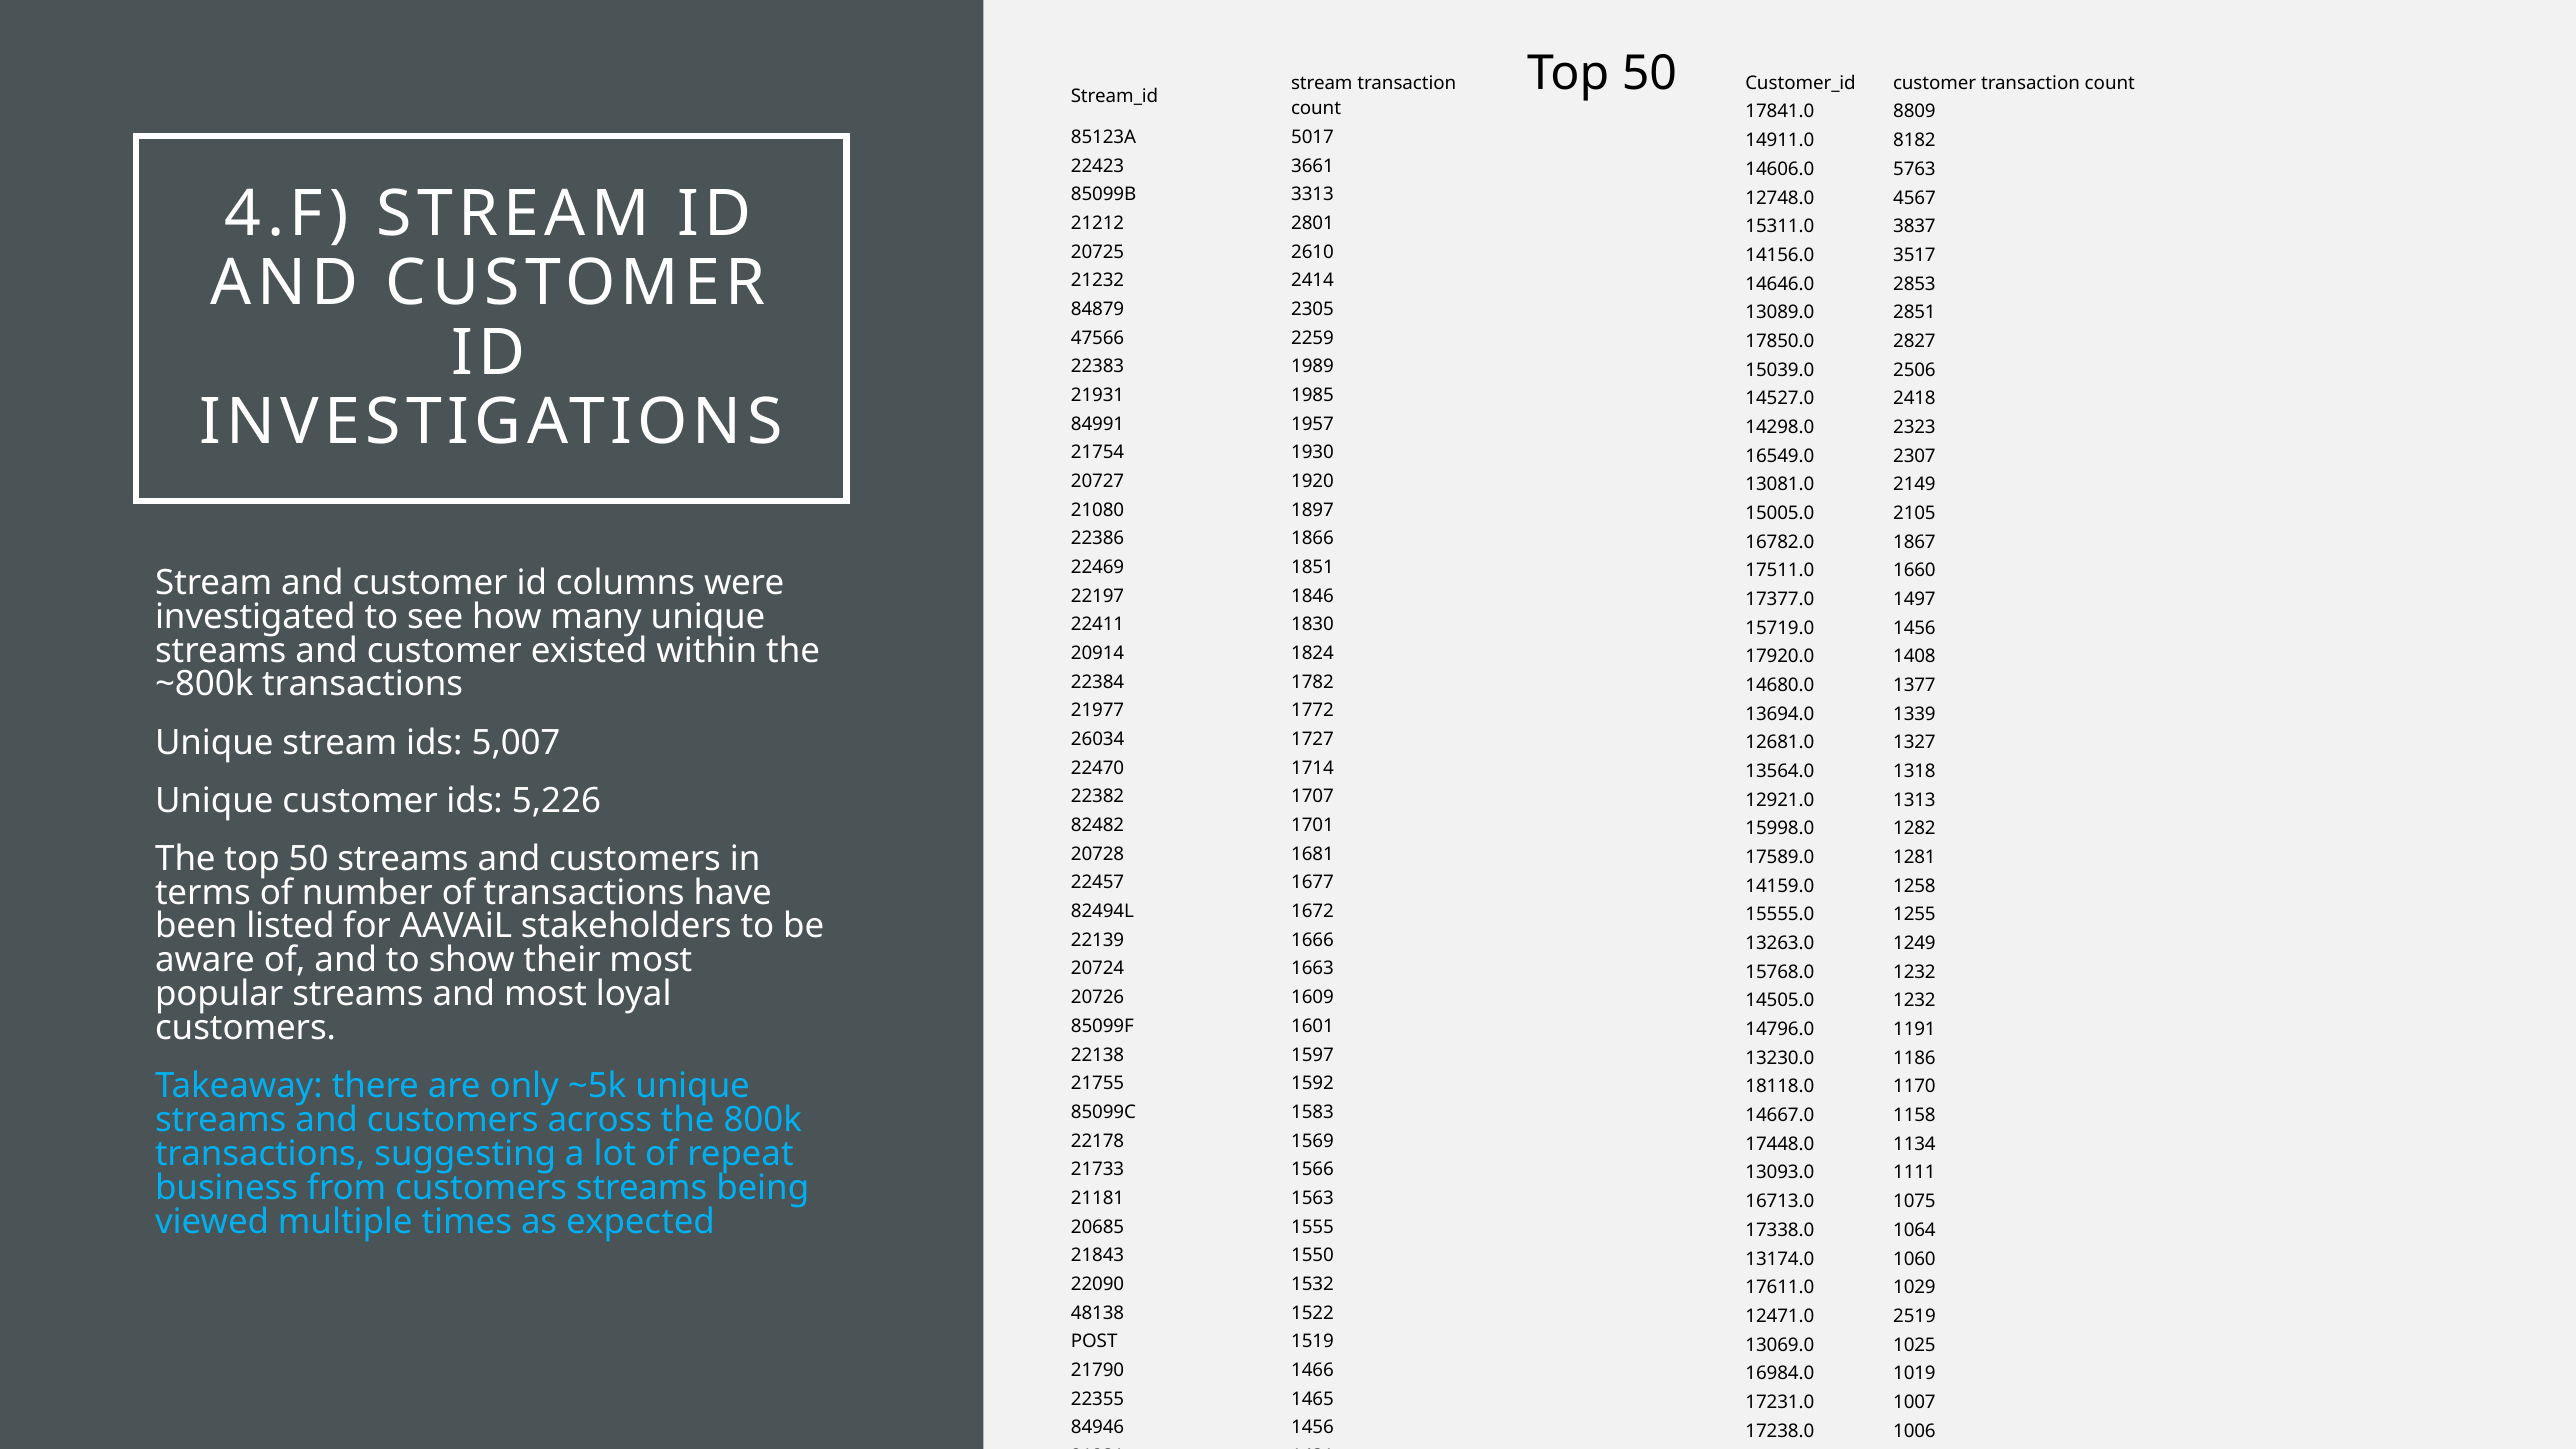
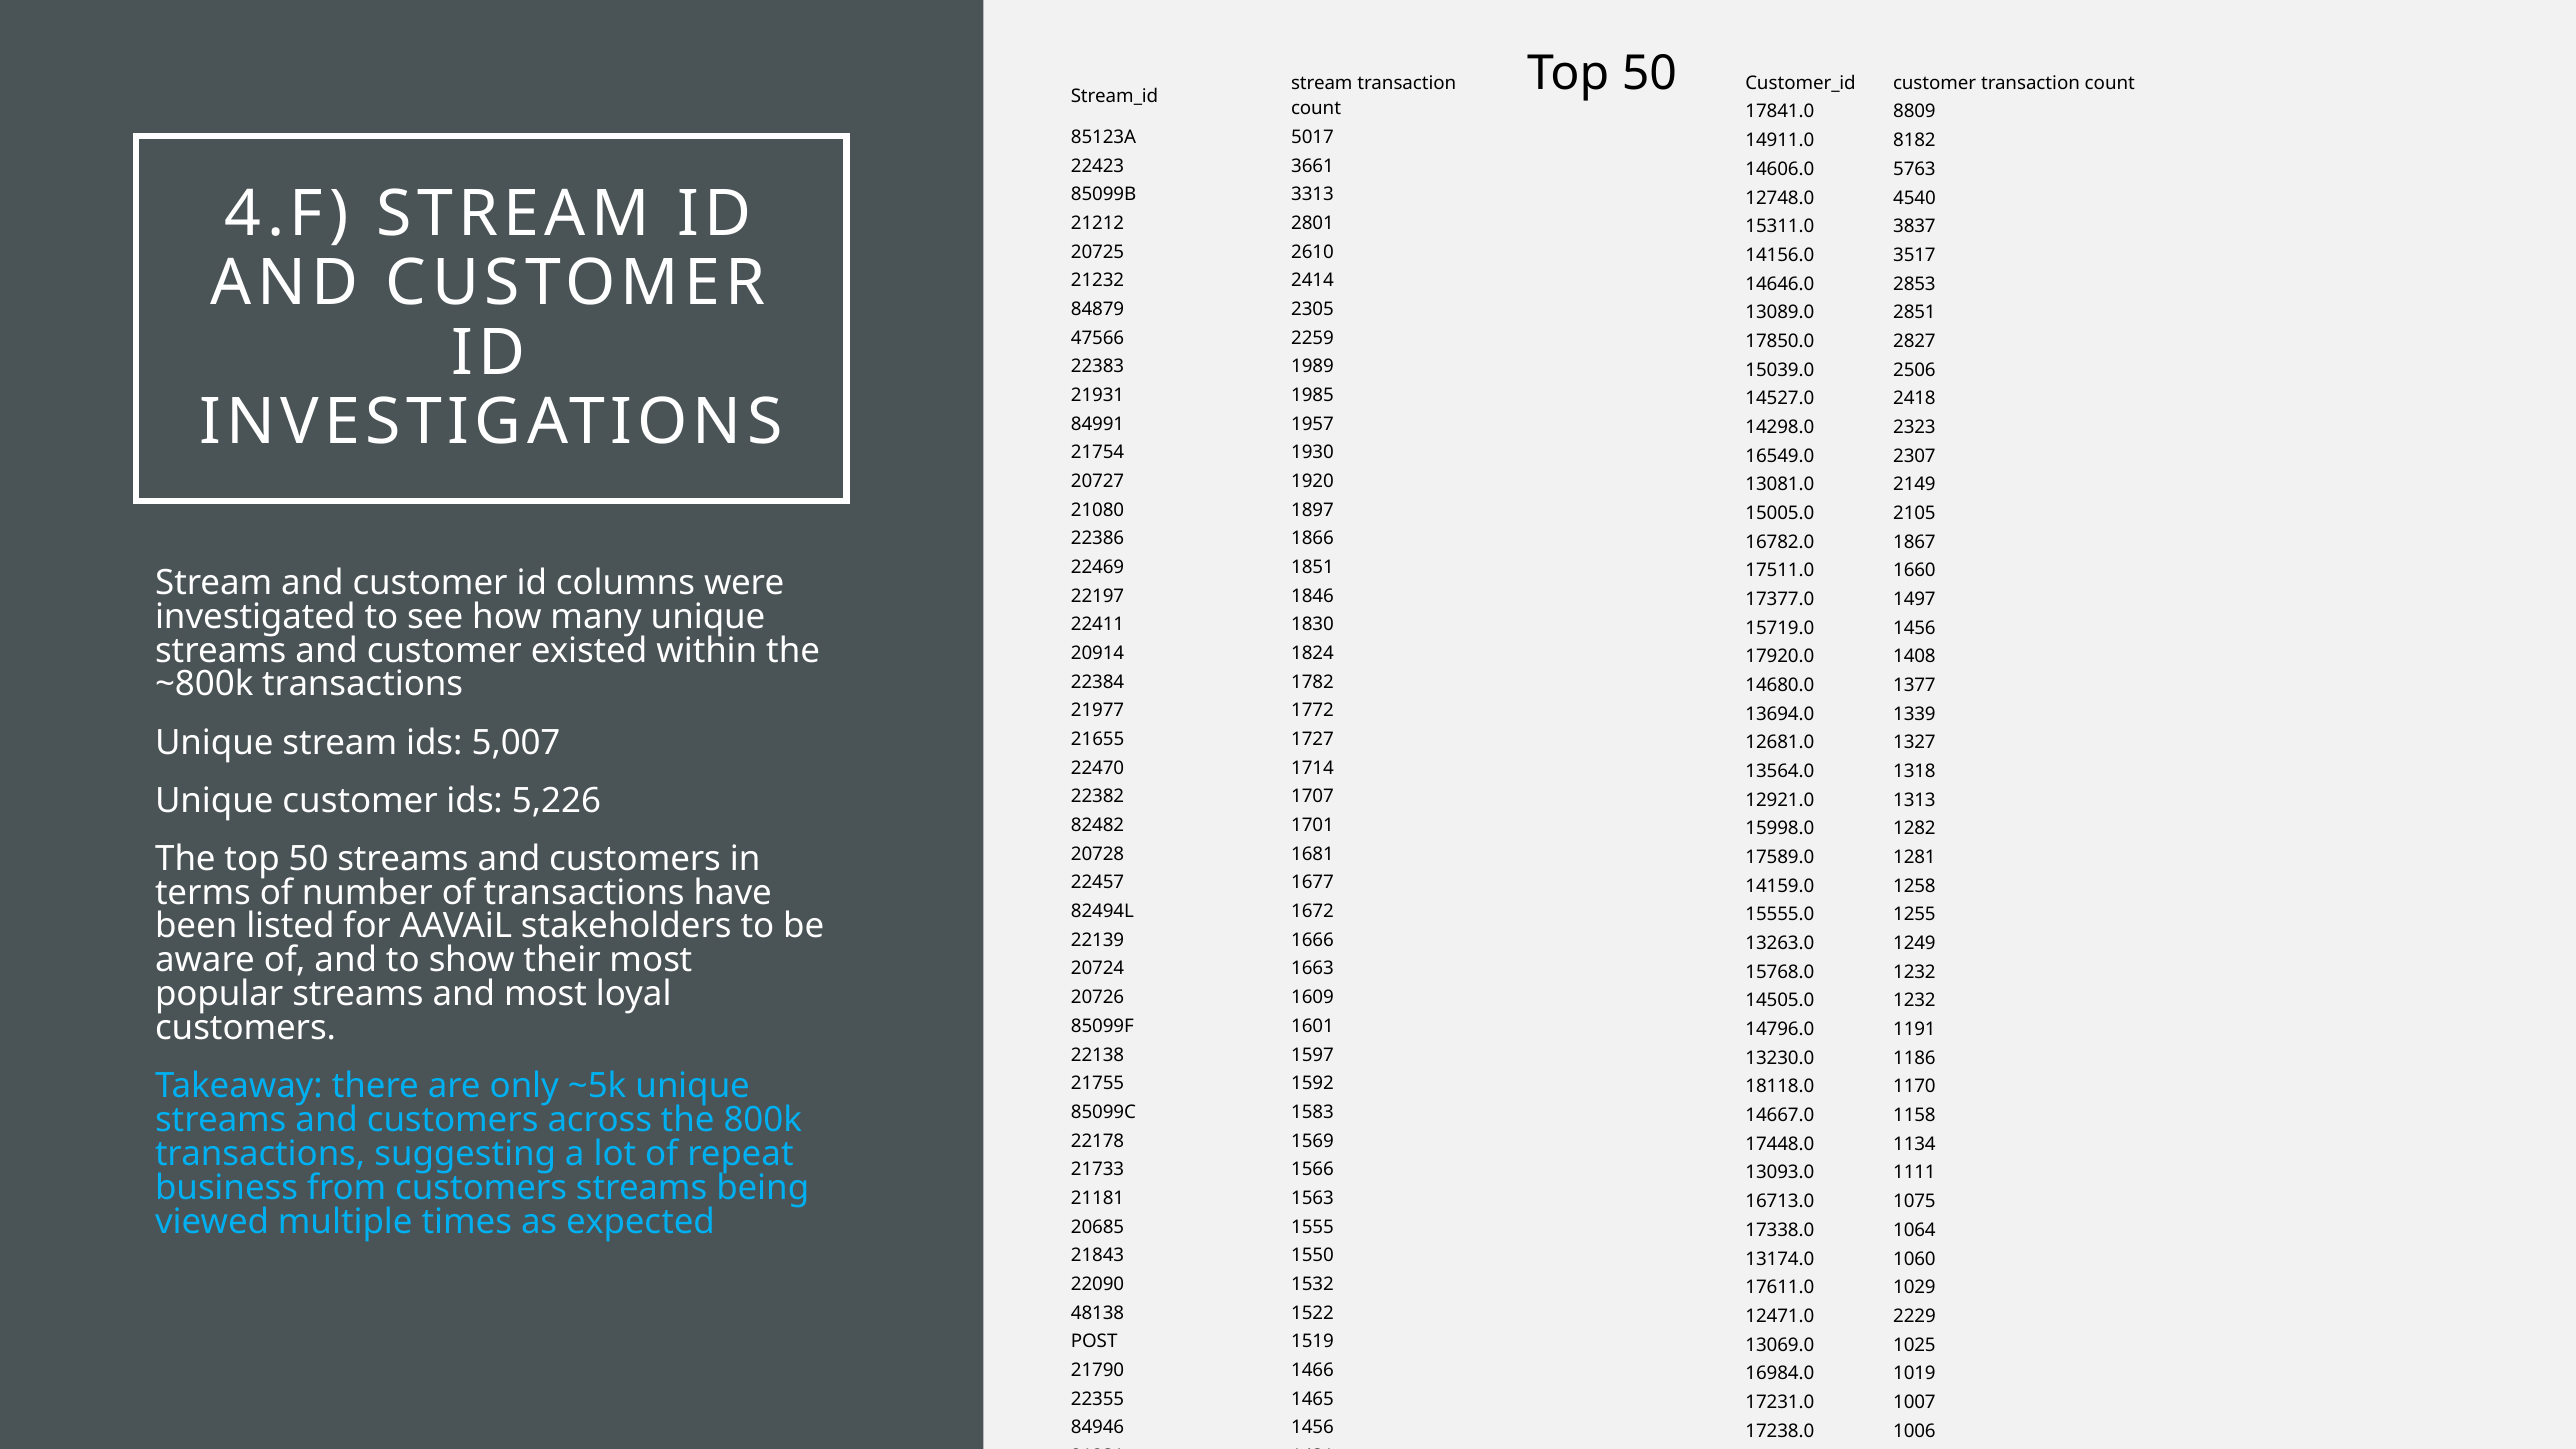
4567: 4567 -> 4540 (1914, 198)
26034: 26034 -> 21655 (1098, 739)
2519: 2519 -> 2229 (1914, 1316)
